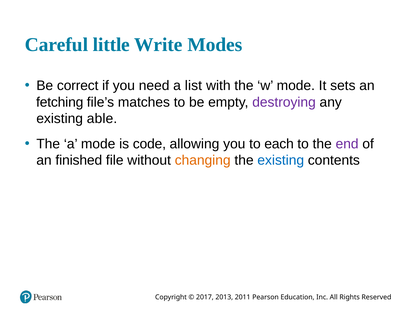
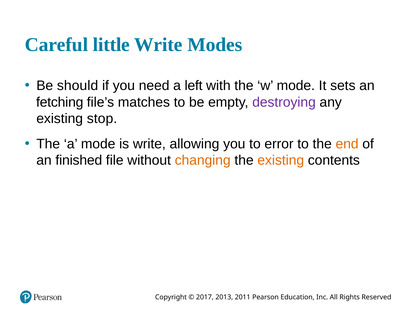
correct: correct -> should (78, 86)
list: list -> left (194, 86)
able: able -> stop (102, 119)
is code: code -> write (149, 144)
each: each -> error (279, 144)
end colour: purple -> orange (347, 144)
existing colour: blue -> orange (281, 160)
